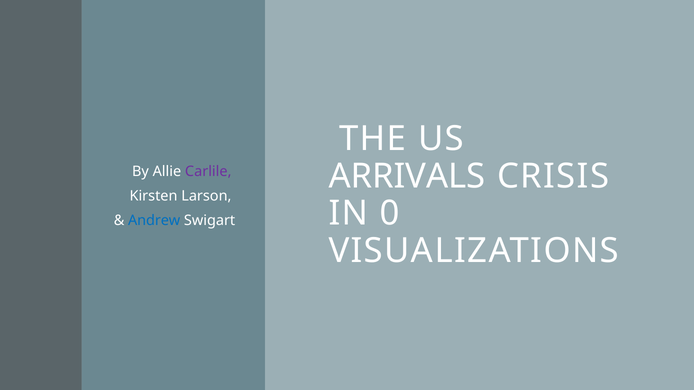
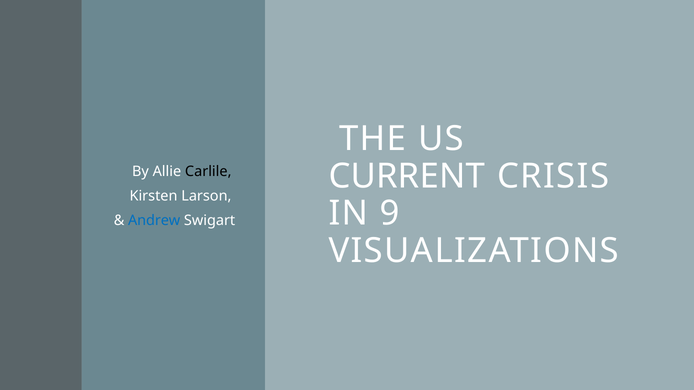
ARRIVALS: ARRIVALS -> CURRENT (407, 176)
Carlile colour: purple -> black (208, 172)
0: 0 -> 9 (390, 214)
